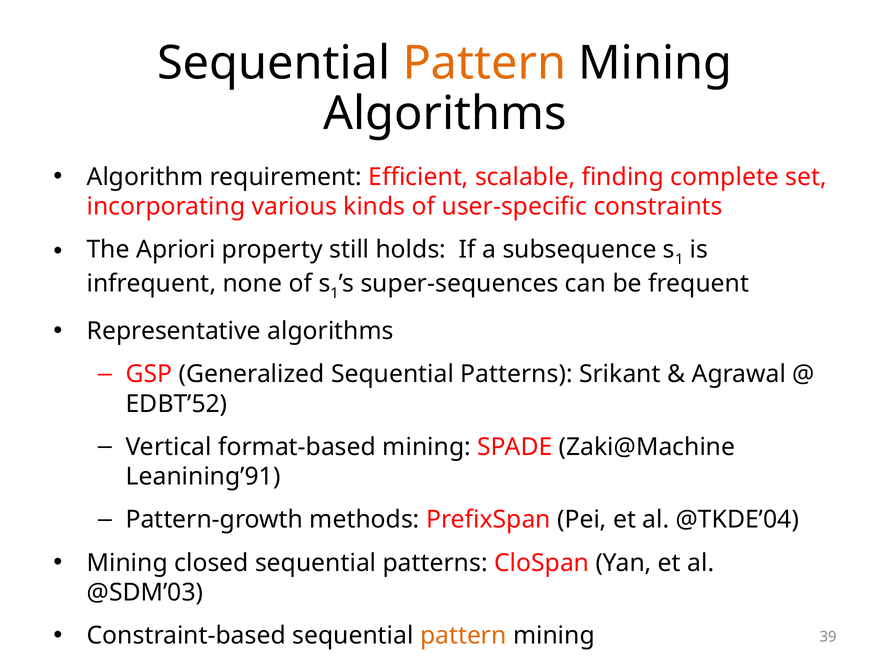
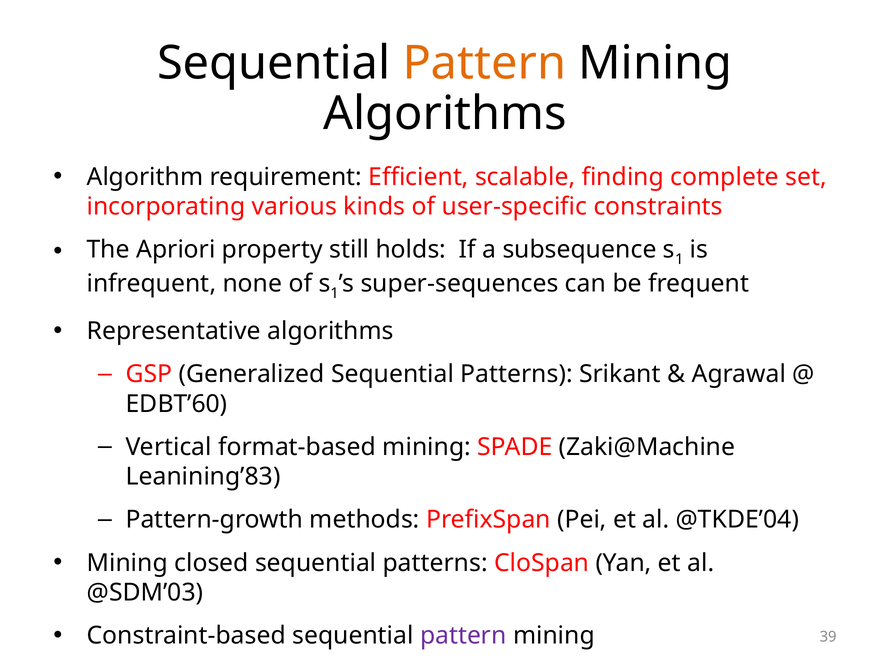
EDBT’52: EDBT’52 -> EDBT’60 (177, 404)
Leanining’91: Leanining’91 -> Leanining’83 (203, 476)
pattern colour: orange -> purple (463, 635)
